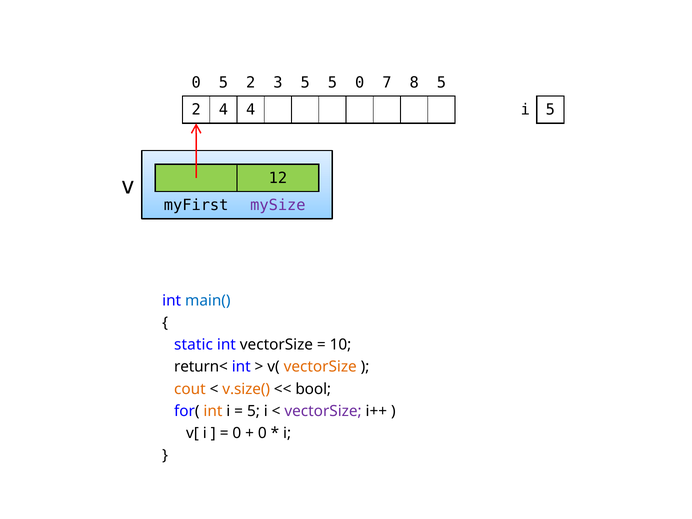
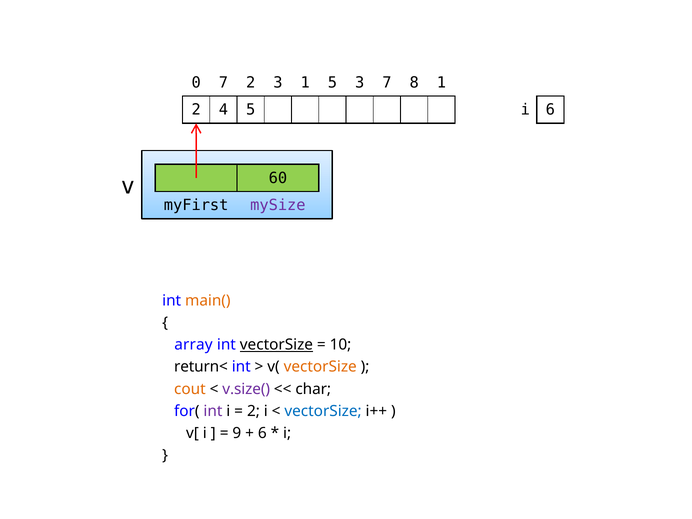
0 5: 5 -> 7 (223, 83)
3 5: 5 -> 1 (305, 83)
5 0: 0 -> 3 (360, 83)
8 5: 5 -> 1 (441, 83)
4 4: 4 -> 5 (251, 110)
i 5: 5 -> 6 (550, 110)
12: 12 -> 60 (278, 178)
main( colour: blue -> orange (208, 300)
static: static -> array (193, 345)
vectorSize underline: none -> present (276, 345)
v.size( colour: orange -> purple (246, 389)
bool: bool -> char (313, 389)
int colour: orange -> purple (213, 411)
5: 5 -> 2 (253, 411)
vectorSize colour: purple -> blue (323, 411)
0: 0 -> 9 (237, 433)
0: 0 -> 6 (262, 433)
